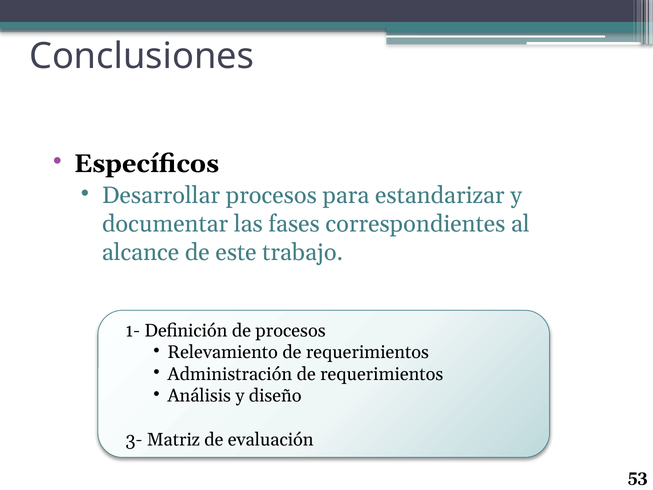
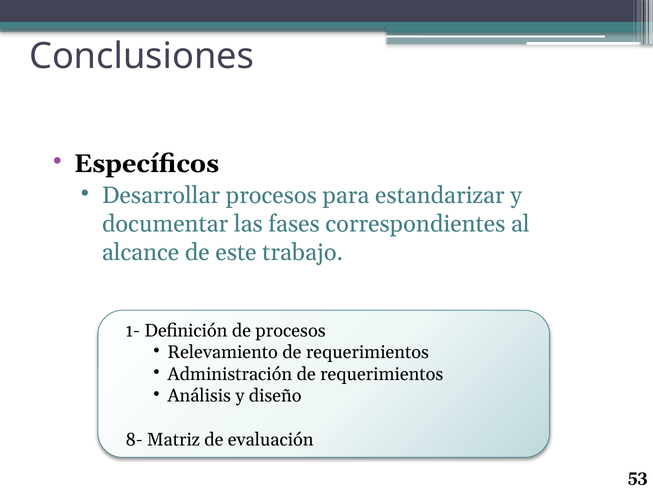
3-: 3- -> 8- (134, 439)
